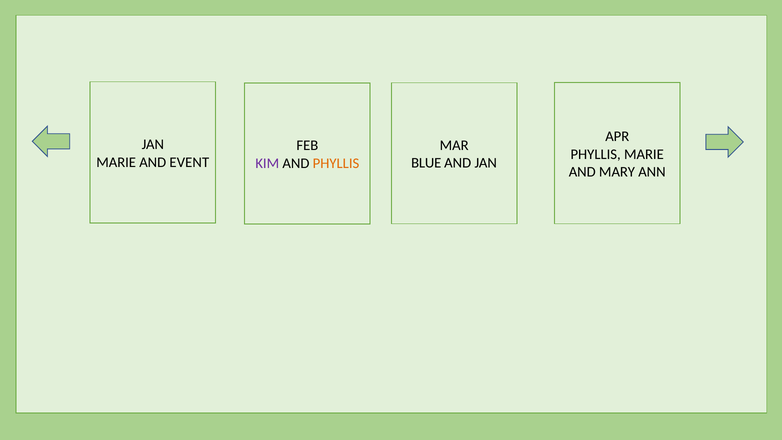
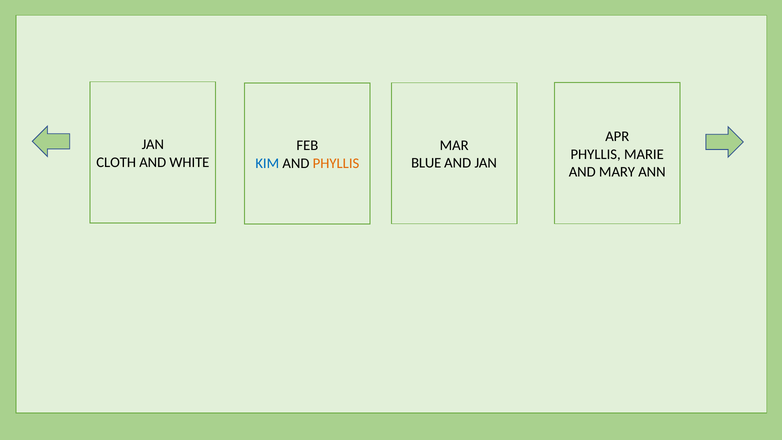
MARIE: MARIE -> CLOTH (116, 162)
EVENT: EVENT -> WHITE (189, 162)
KIM colour: purple -> blue (267, 163)
